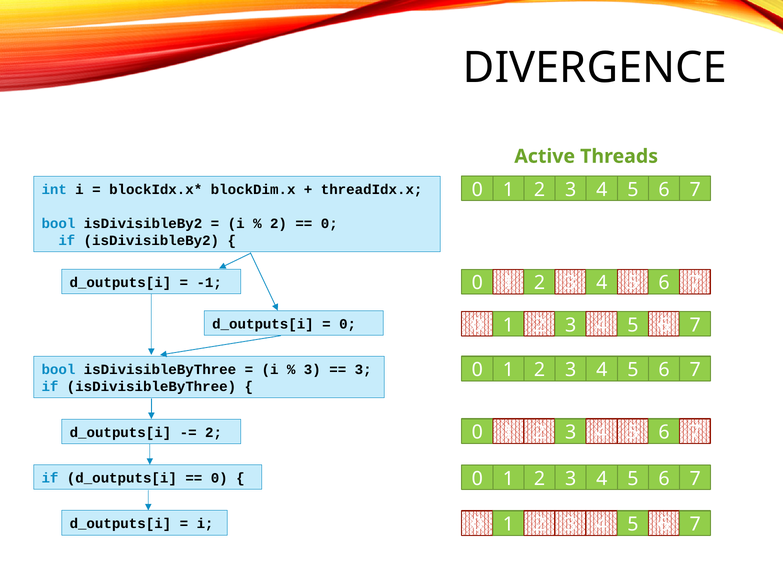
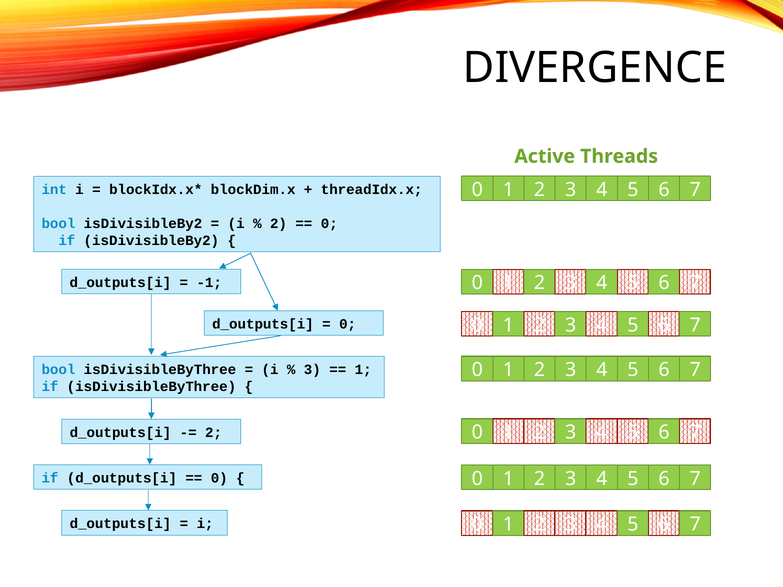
3: 3 -> 1 (363, 370)
